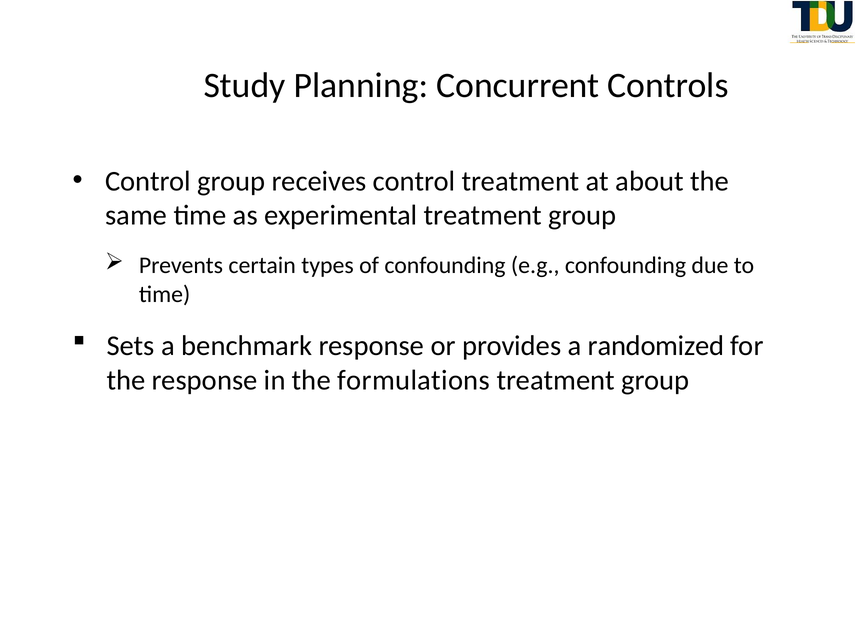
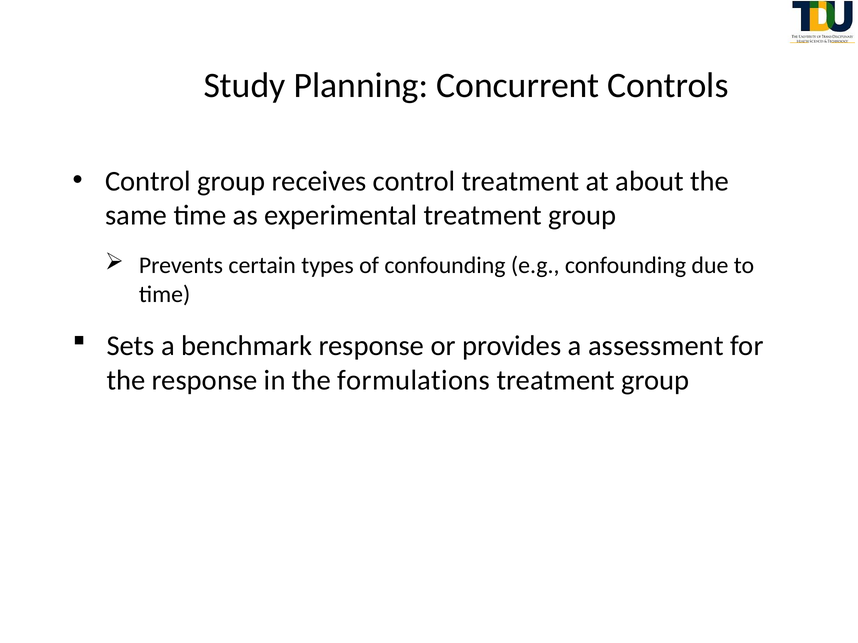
randomized: randomized -> assessment (656, 346)
